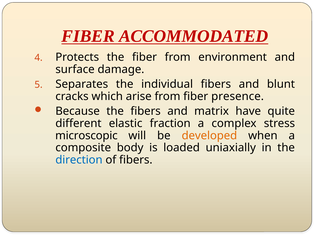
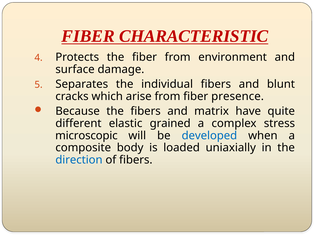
ACCOMMODATED: ACCOMMODATED -> CHARACTERISTIC (194, 36)
fraction: fraction -> grained (170, 124)
developed colour: orange -> blue (209, 136)
